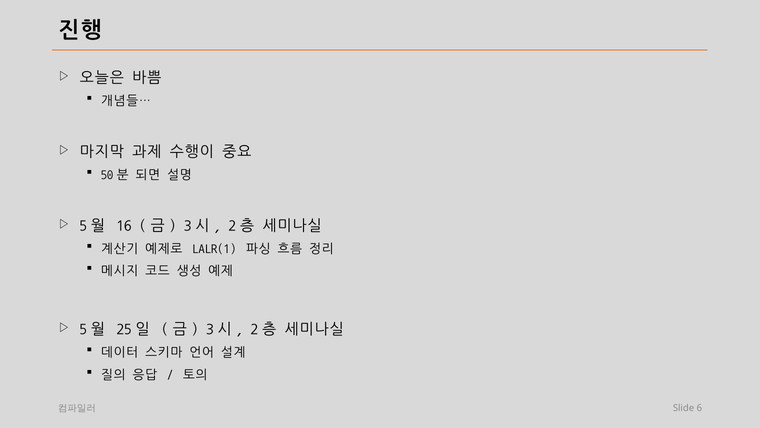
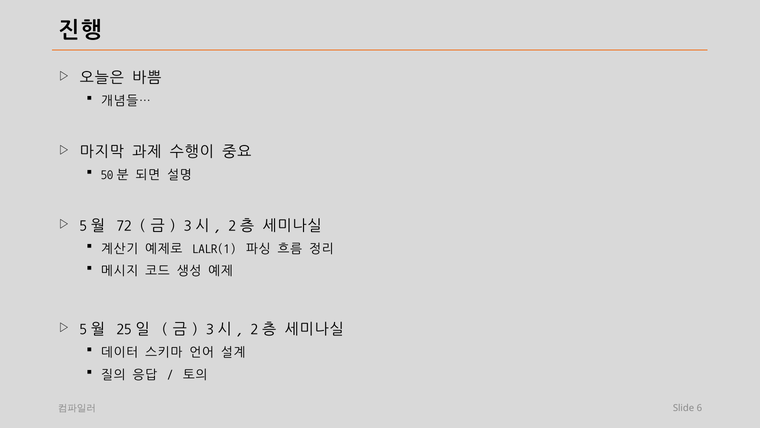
16: 16 -> 72 (124, 225)
